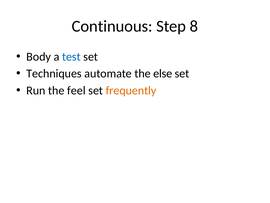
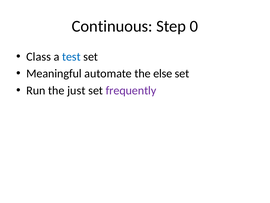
8: 8 -> 0 (194, 26)
Body: Body -> Class (39, 57)
Techniques: Techniques -> Meaningful (54, 73)
feel: feel -> just (76, 90)
frequently colour: orange -> purple (131, 90)
